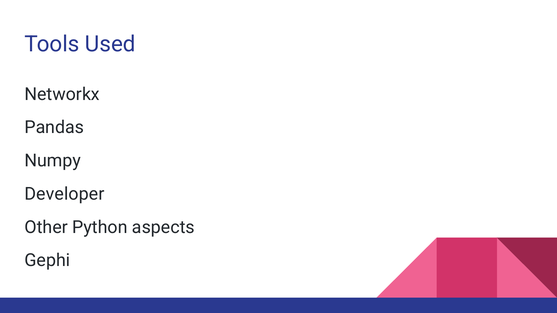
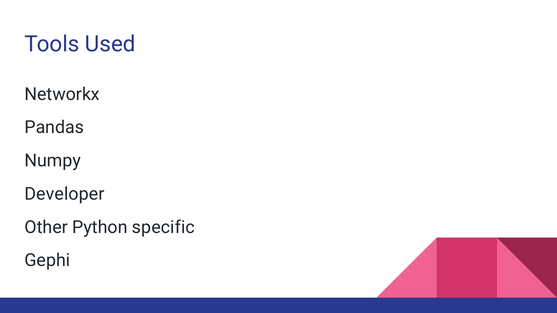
aspects: aspects -> specific (163, 227)
